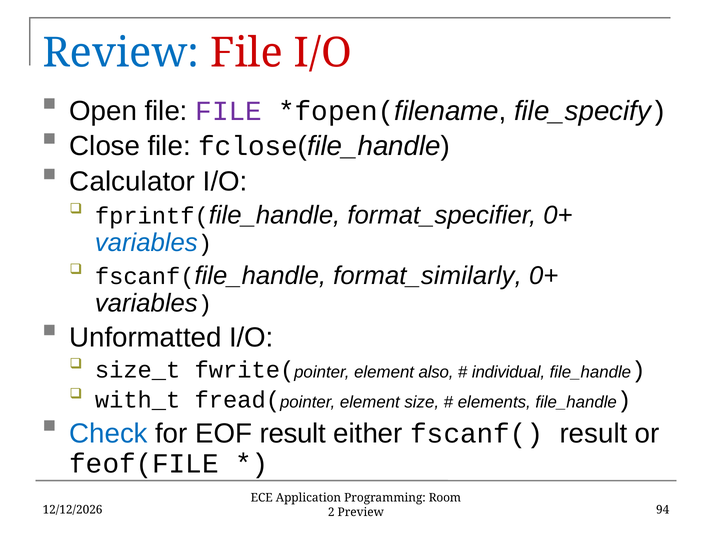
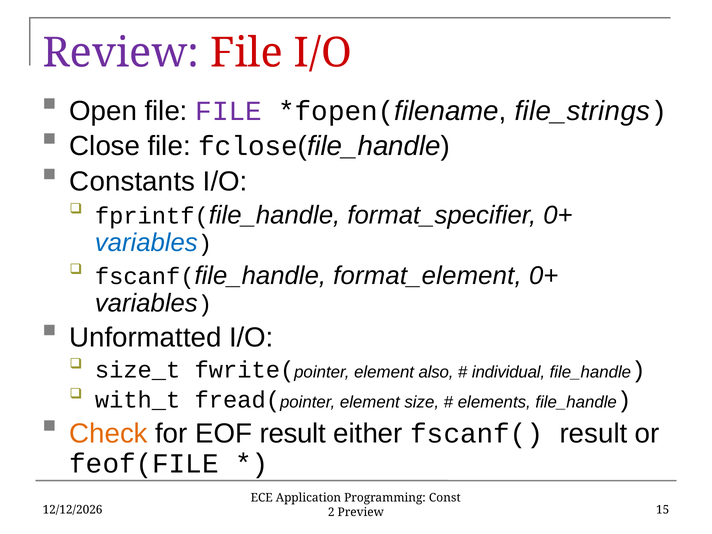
Review colour: blue -> purple (121, 53)
file_specify: file_specify -> file_strings (582, 111)
Calculator: Calculator -> Constants (132, 182)
format_similarly: format_similarly -> format_element (427, 276)
Check colour: blue -> orange (109, 433)
Room: Room -> Const (445, 498)
94: 94 -> 15 (663, 510)
